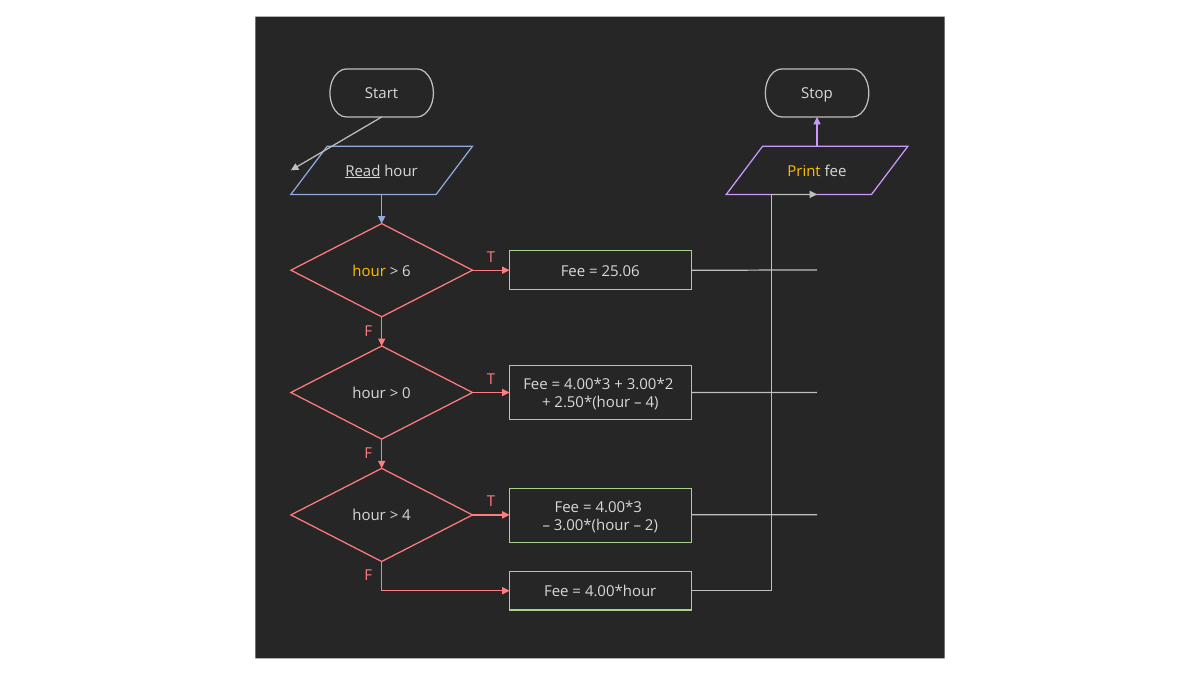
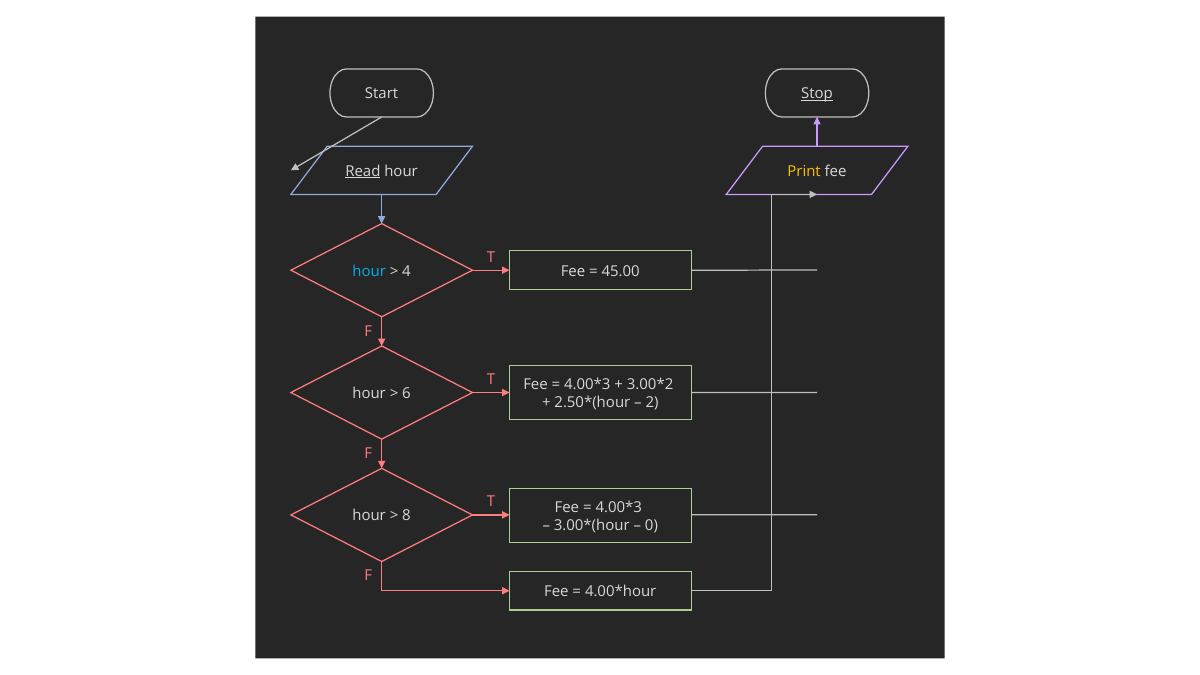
Stop underline: none -> present (817, 94)
hour colour: yellow -> light blue (369, 271)
6: 6 -> 4 (406, 271)
25.06: 25.06 -> 45.00 (621, 271)
0: 0 -> 6 (406, 394)
4: 4 -> 2 (652, 403)
4: 4 -> 8 (406, 516)
2: 2 -> 0 (651, 525)
